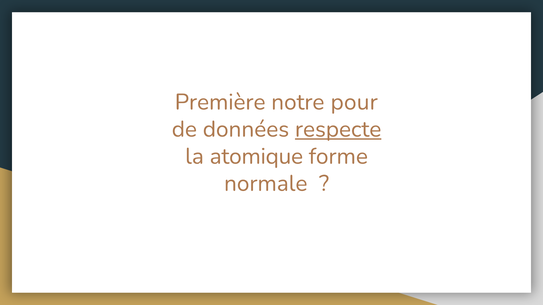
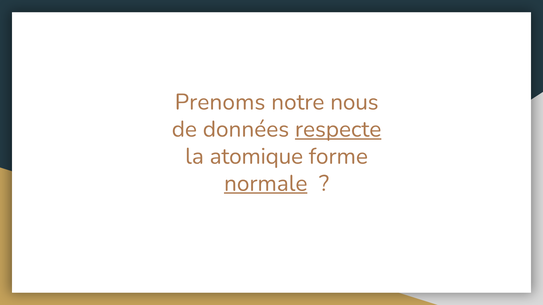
Première: Première -> Prenoms (220, 102)
pour: pour -> nous (354, 102)
normale underline: none -> present (266, 184)
